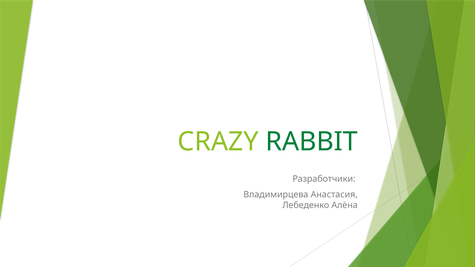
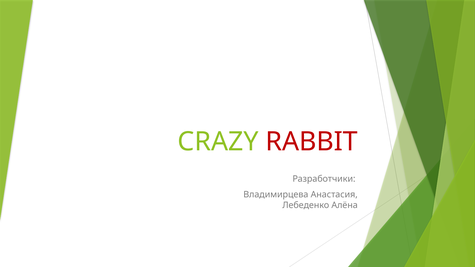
RABBIT colour: green -> red (312, 142)
